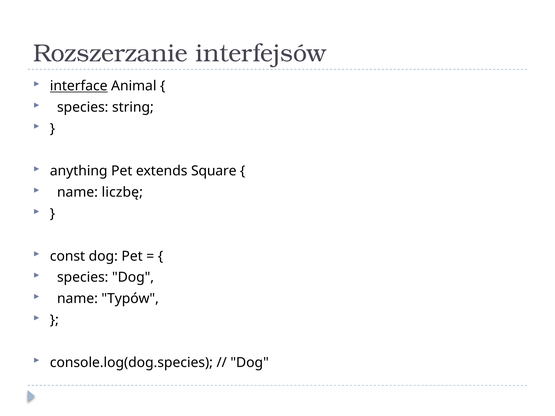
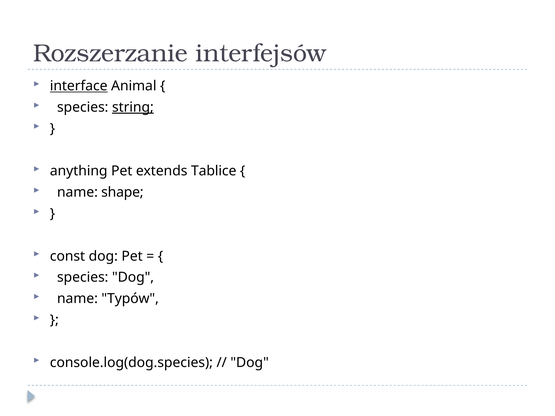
string underline: none -> present (133, 107)
Square: Square -> Tablice (214, 171)
liczbę: liczbę -> shape (122, 192)
